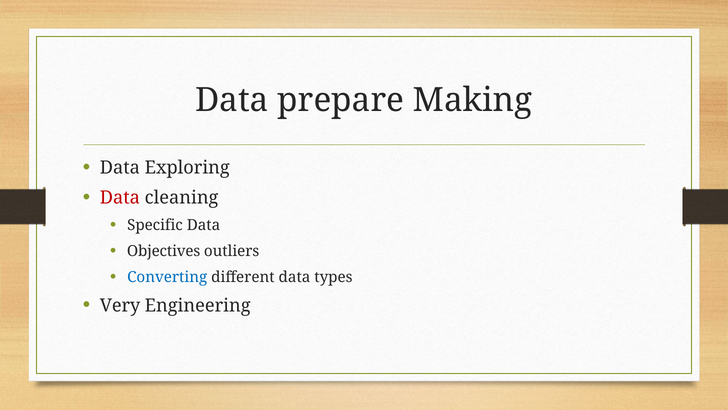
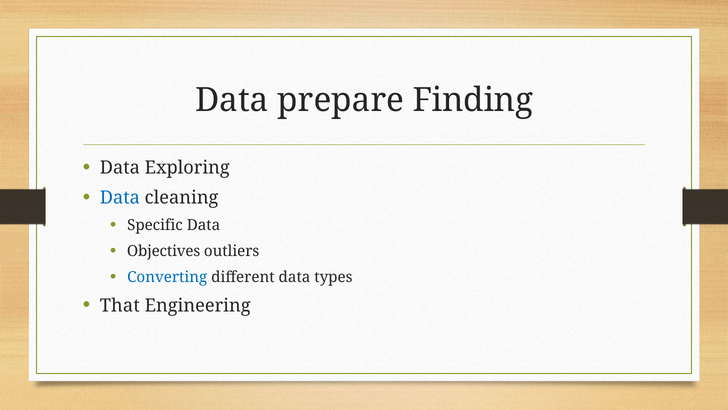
Making: Making -> Finding (473, 100)
Data colour: red -> blue (120, 198)
Very: Very -> That (120, 305)
